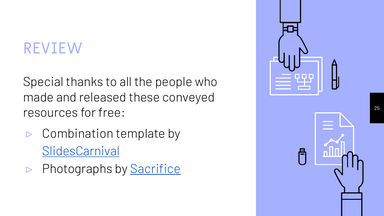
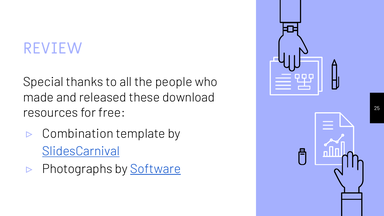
conveyed: conveyed -> download (189, 97)
Sacrifice: Sacrifice -> Software (155, 169)
